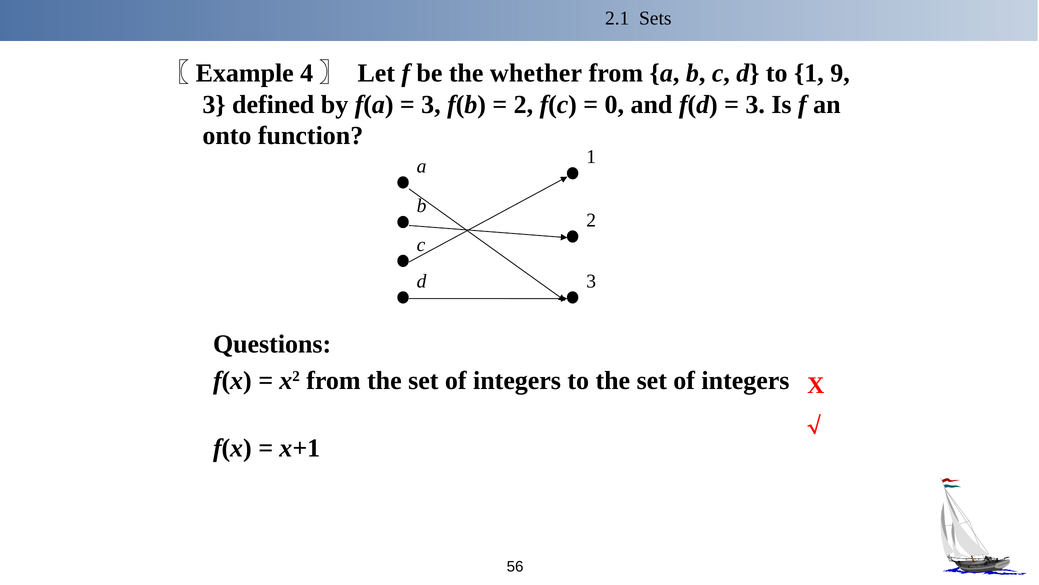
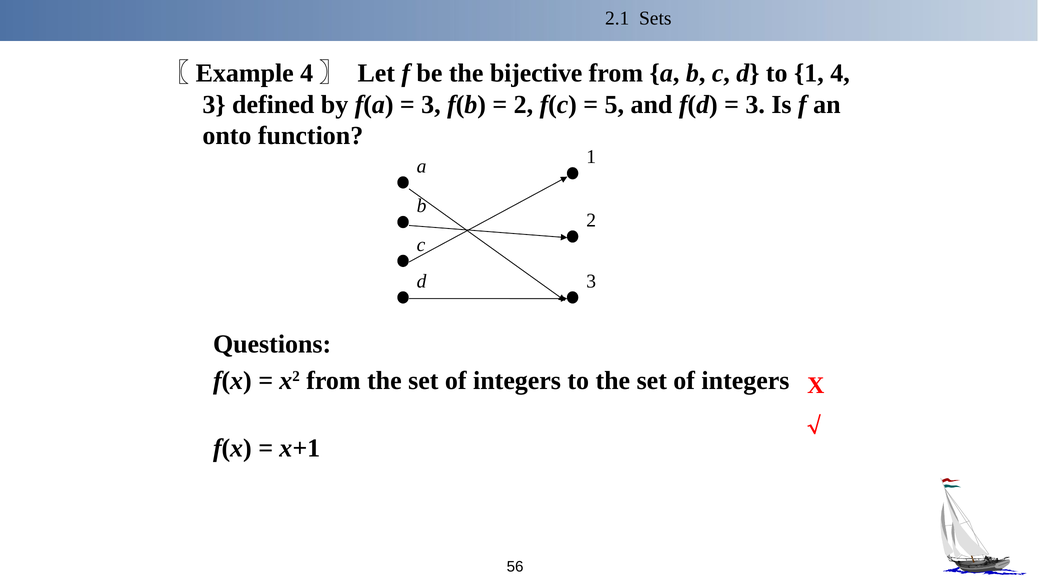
whether: whether -> bijective (536, 73)
9: 9 -> 4 (840, 73)
0: 0 -> 5 (614, 104)
